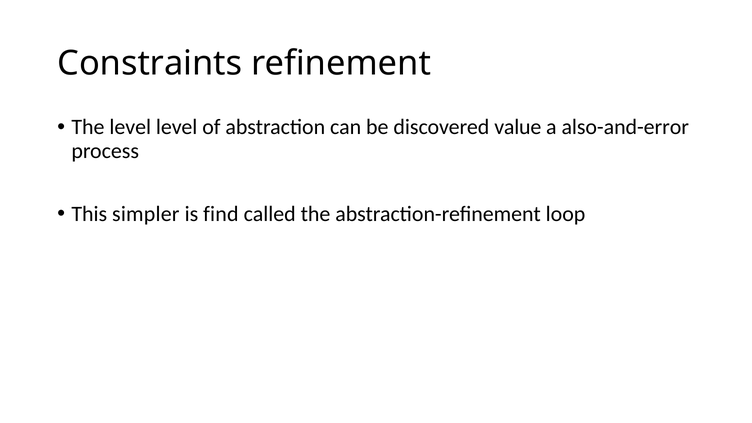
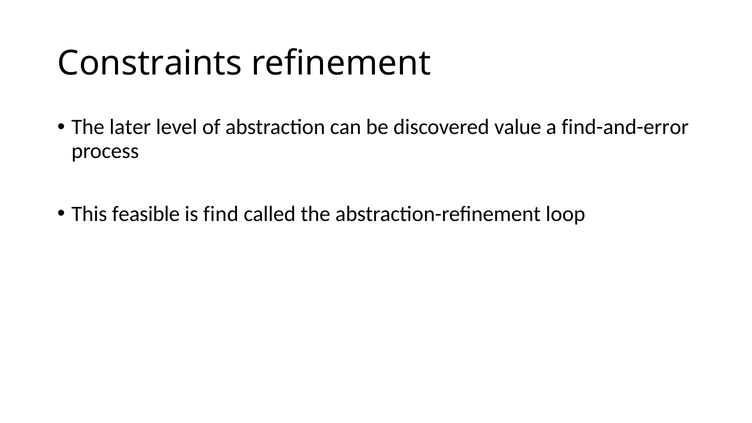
The level: level -> later (130, 127)
also-and-error: also-and-error -> find-and-error (625, 127)
simpler: simpler -> feasible (146, 214)
